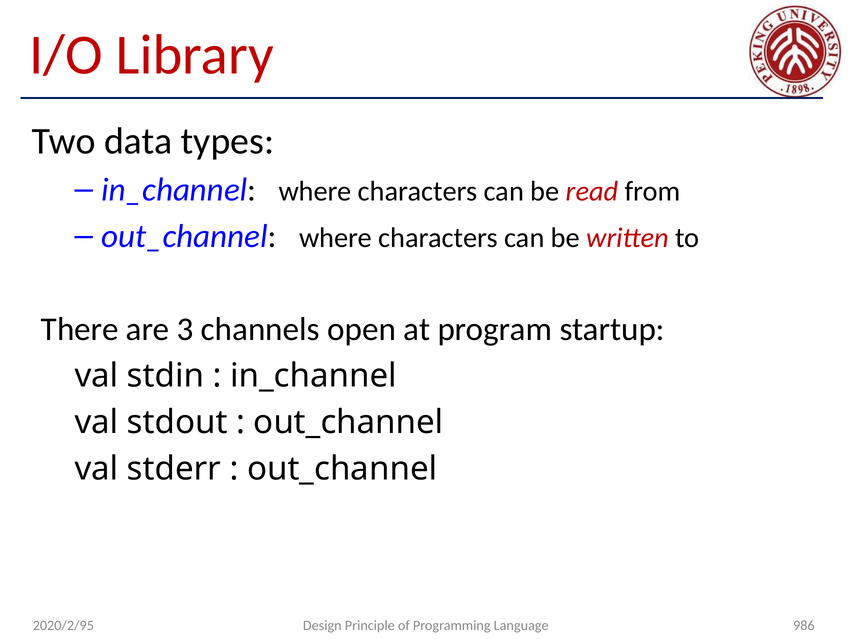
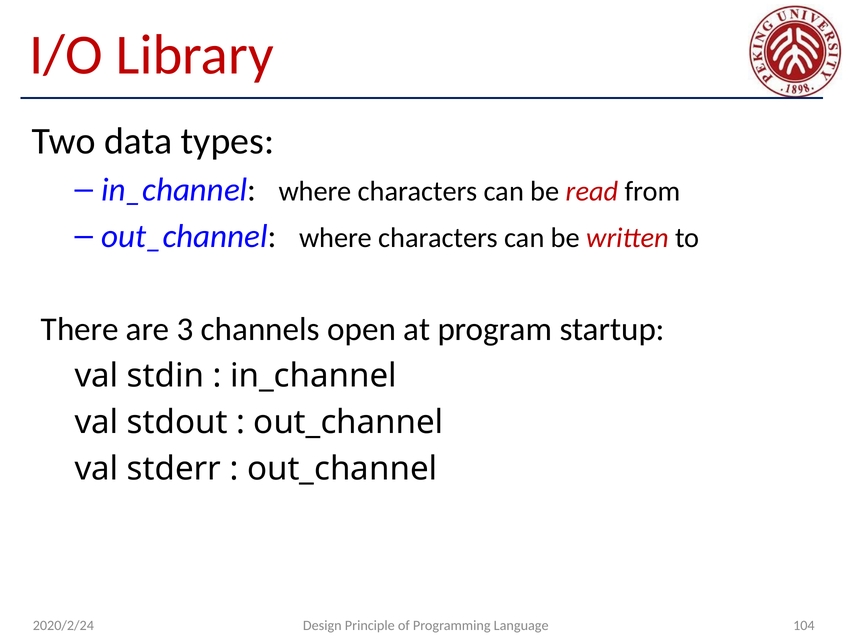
986: 986 -> 104 (804, 625)
2020/2/95: 2020/2/95 -> 2020/2/24 (63, 625)
